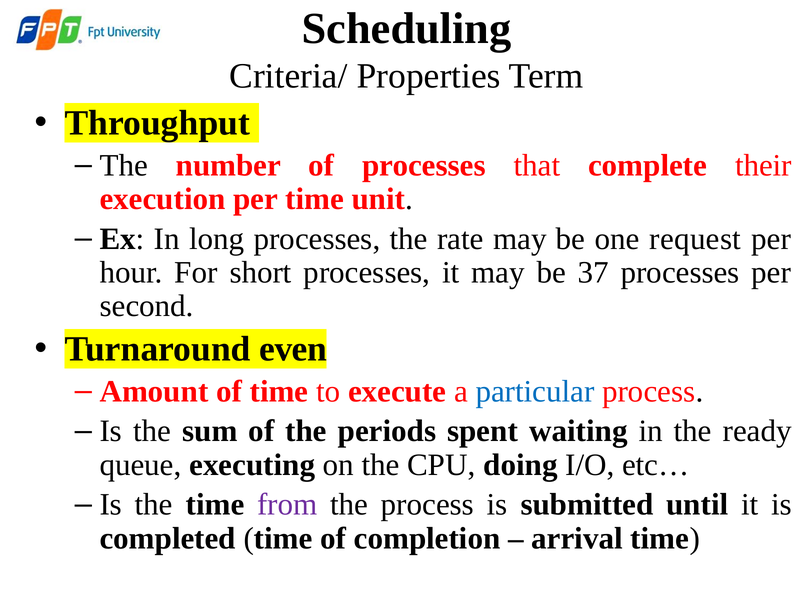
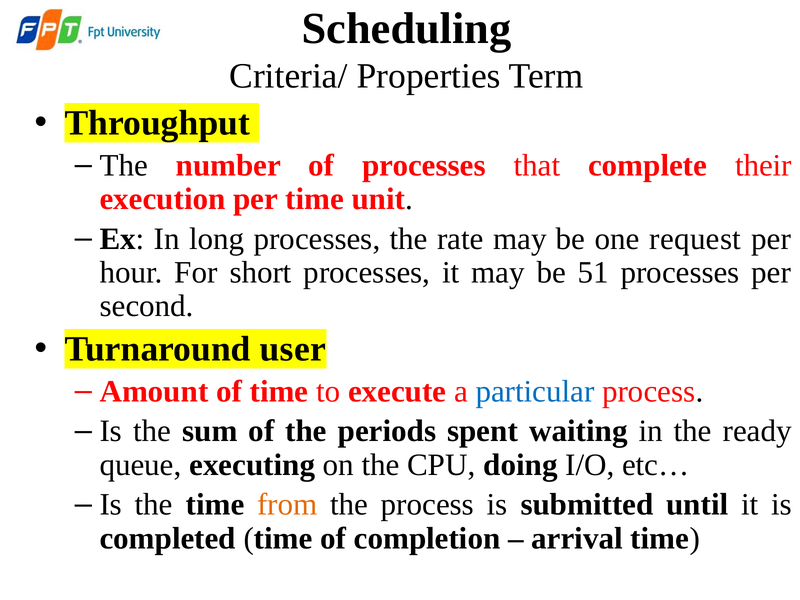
37: 37 -> 51 (593, 272)
even: even -> user (293, 349)
from colour: purple -> orange (287, 505)
